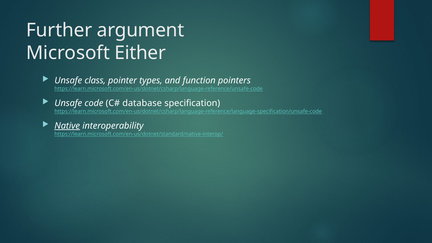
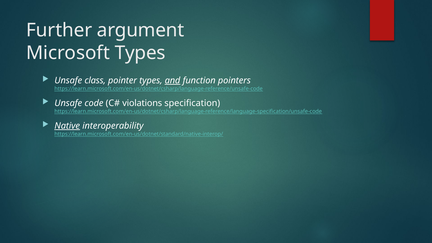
Microsoft Either: Either -> Types (140, 53)
and underline: none -> present (173, 80)
database: database -> violations (142, 103)
